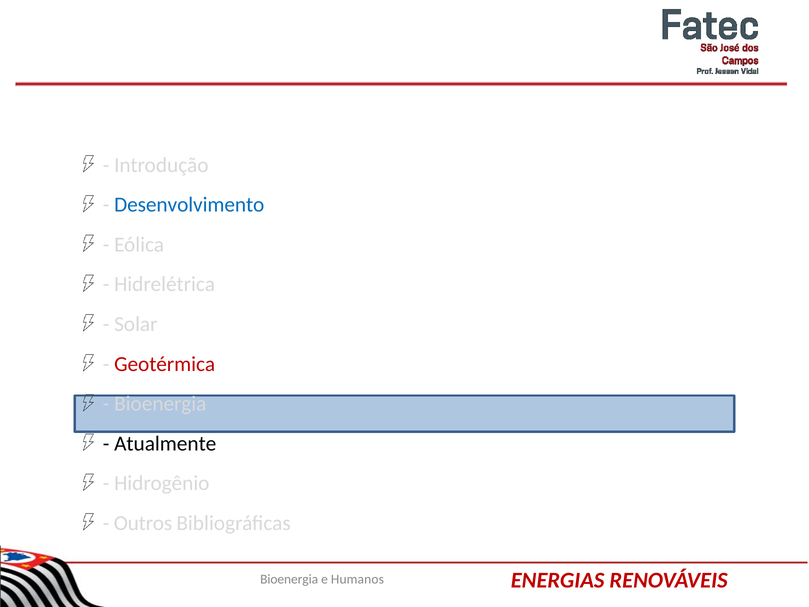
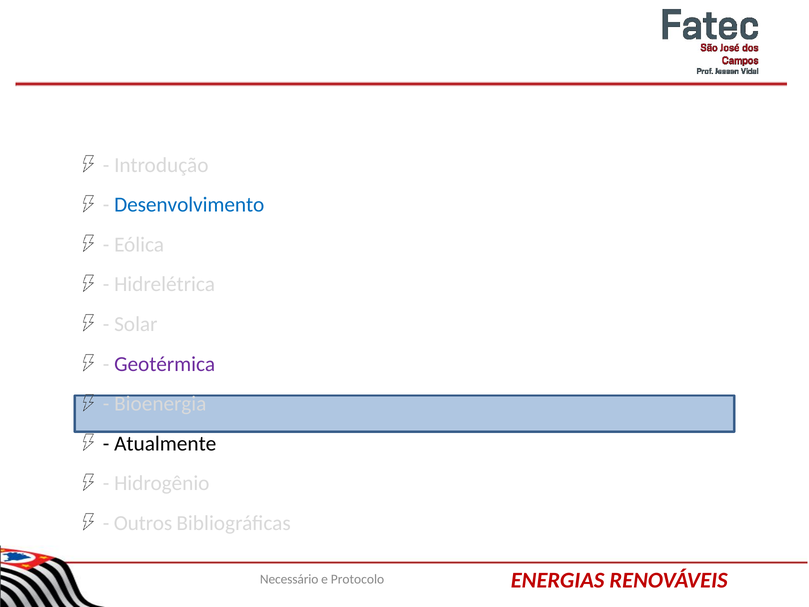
Geotérmica colour: red -> purple (165, 364)
Bioenergia: Bioenergia -> Necessário (289, 579)
Humanos: Humanos -> Protocolo (358, 579)
